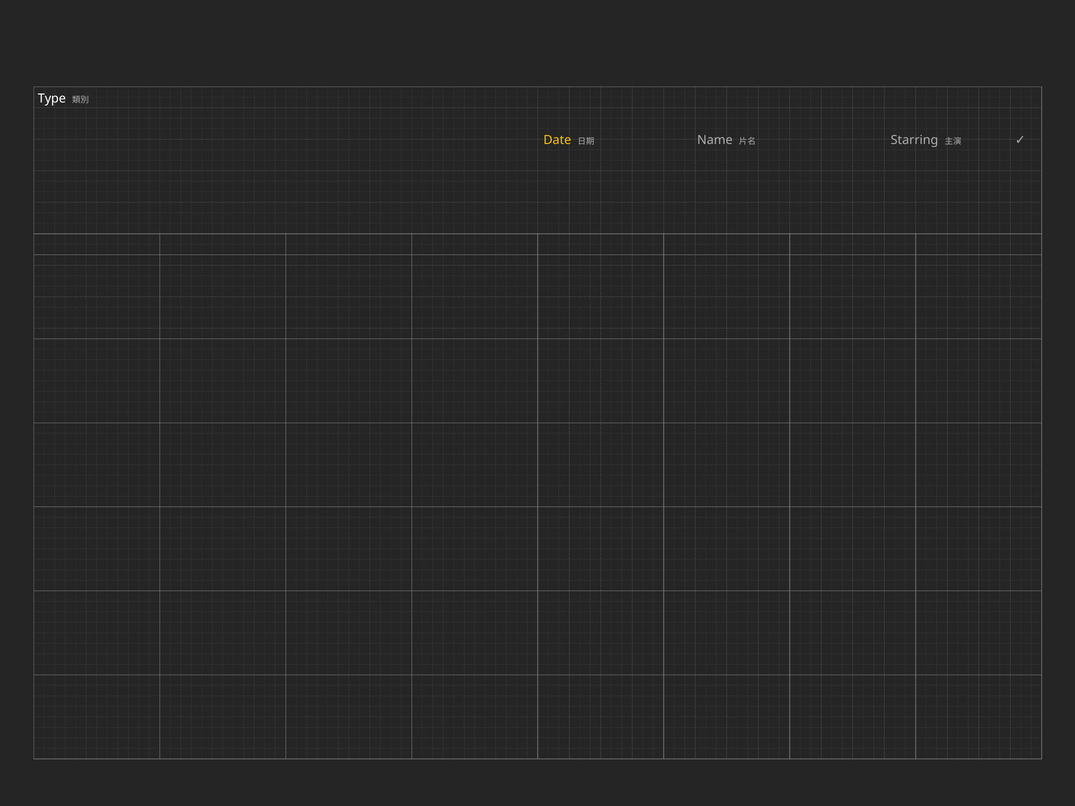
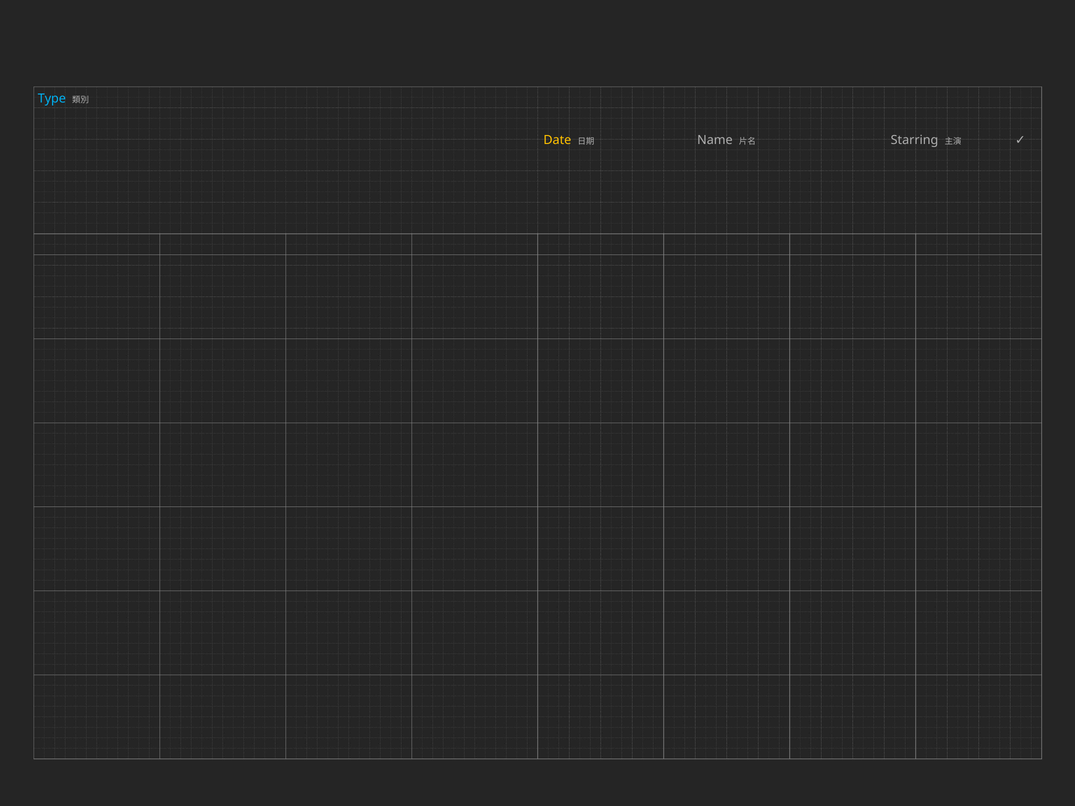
Type colour: white -> light blue (52, 99)
